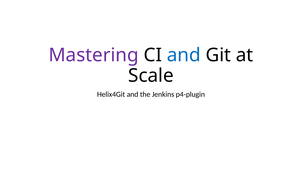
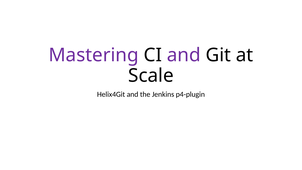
and colour: blue -> purple (184, 55)
